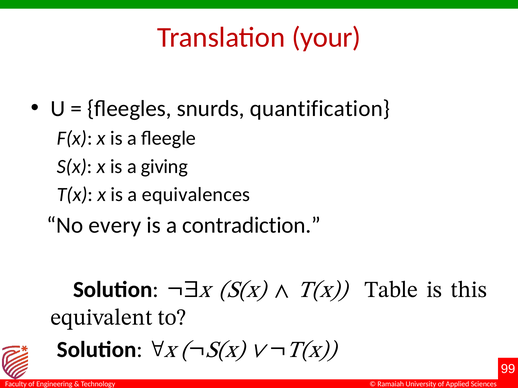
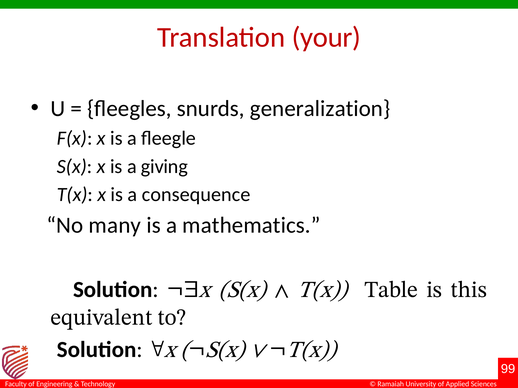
quantification: quantification -> generalization (320, 109)
equivalences: equivalences -> consequence (196, 195)
every: every -> many (115, 226)
contradiction: contradiction -> mathematics (251, 226)
